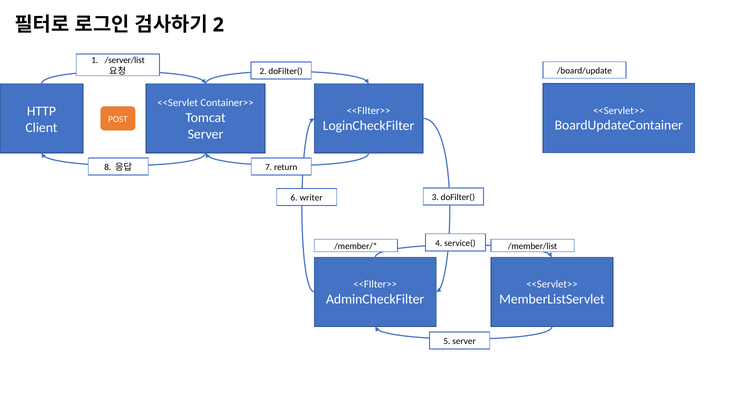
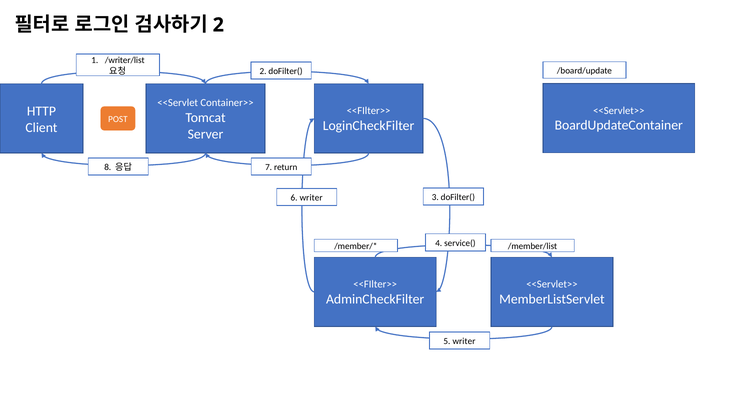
/server/list: /server/list -> /writer/list (125, 60)
5 server: server -> writer (464, 341)
